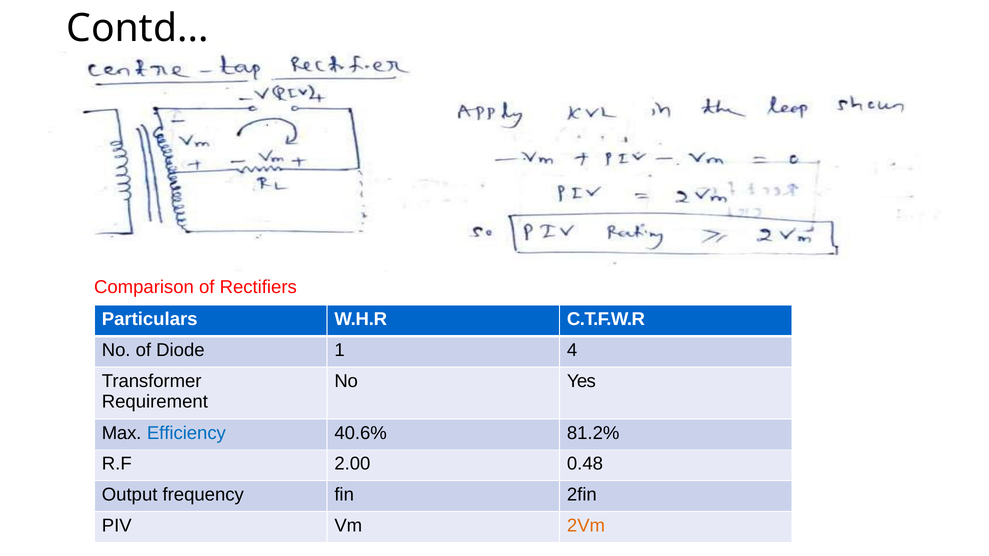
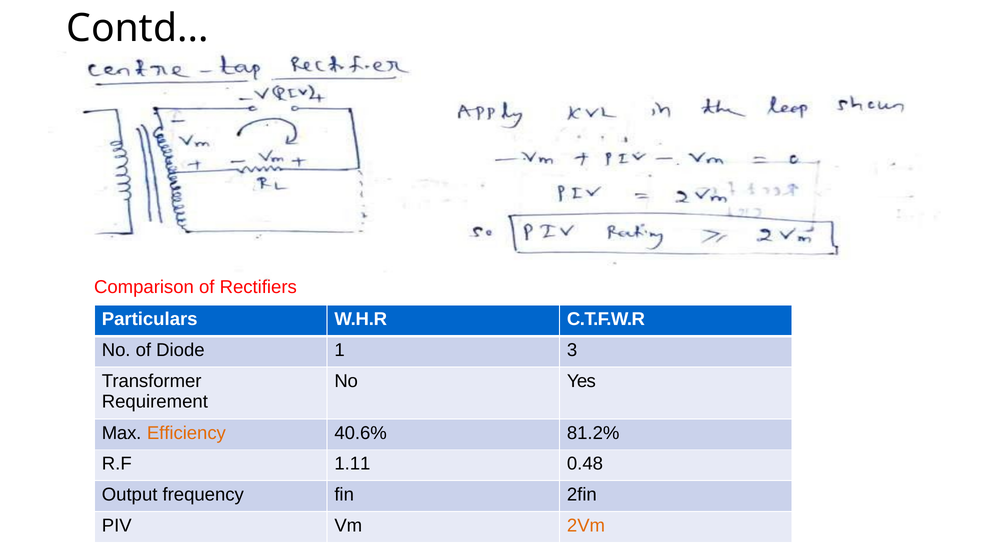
4: 4 -> 3 (572, 350)
Efficiency colour: blue -> orange (186, 433)
2.00: 2.00 -> 1.11 (352, 464)
